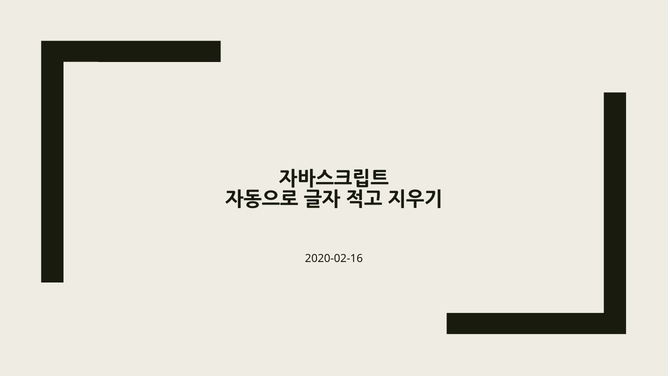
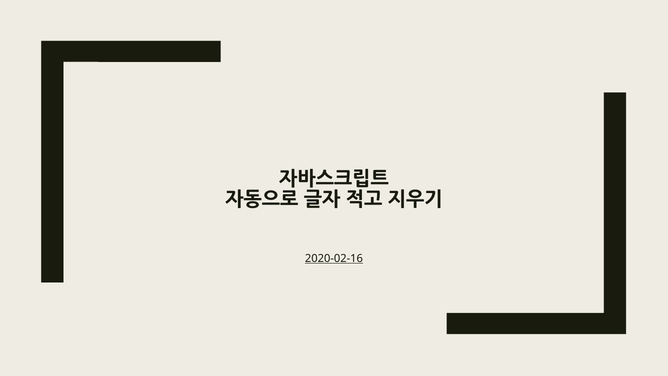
2020-02-16 underline: none -> present (334, 258)
